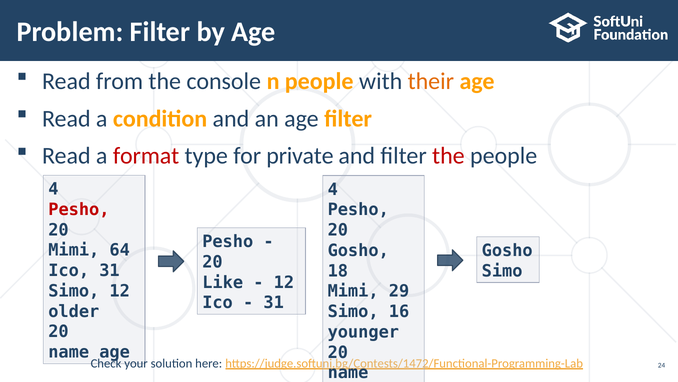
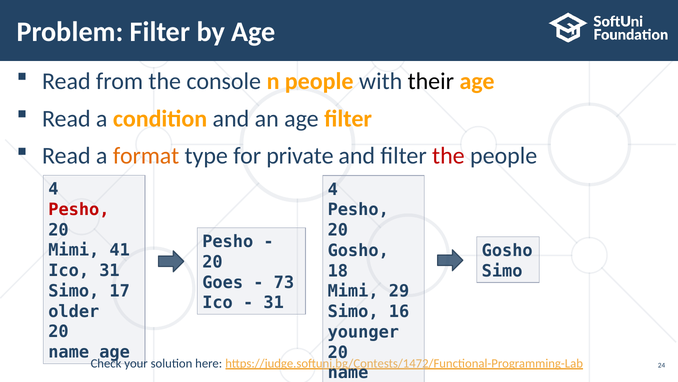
their colour: orange -> black (431, 81)
format colour: red -> orange (146, 156)
64: 64 -> 41 (120, 250)
Like: Like -> Goes (223, 282)
12: 12 -> 73 (284, 282)
Simo 12: 12 -> 17 (120, 291)
